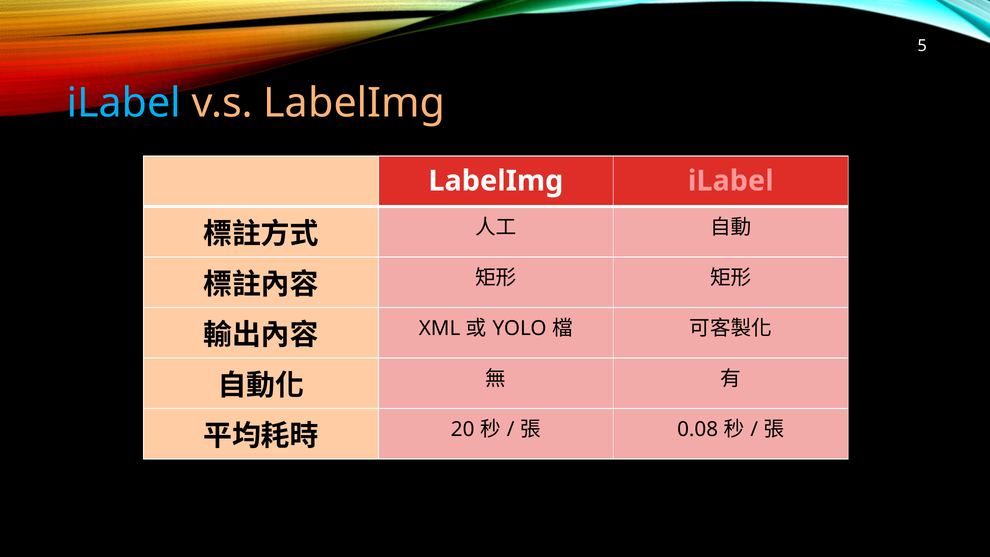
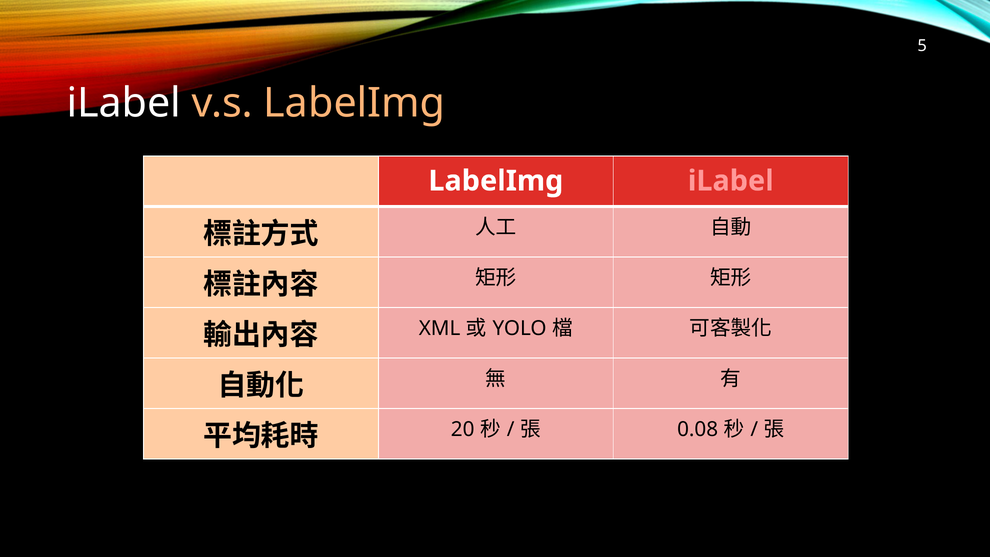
iLabel colour: light blue -> white (124, 103)
